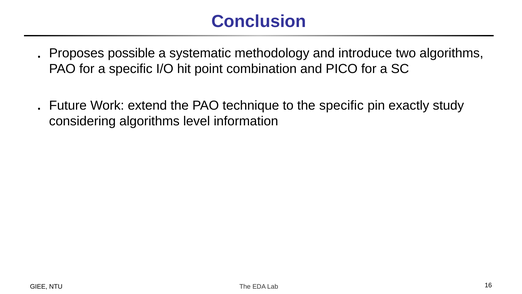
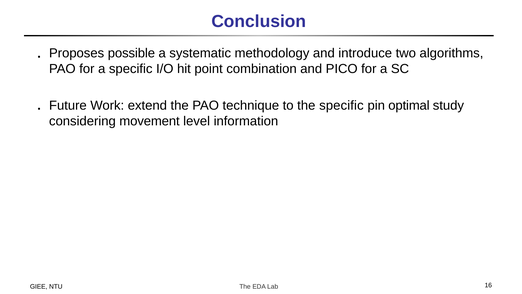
exactly: exactly -> optimal (409, 105)
considering algorithms: algorithms -> movement (150, 121)
